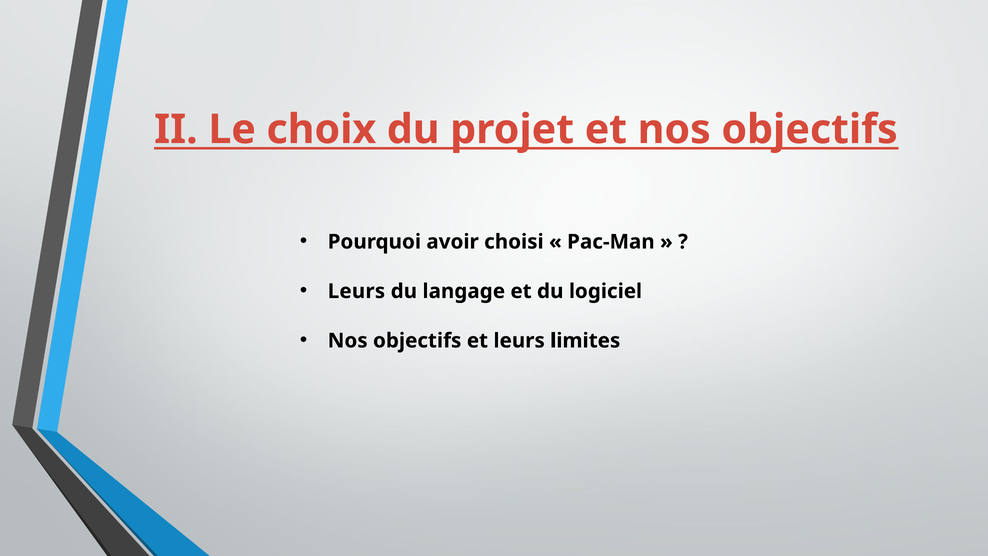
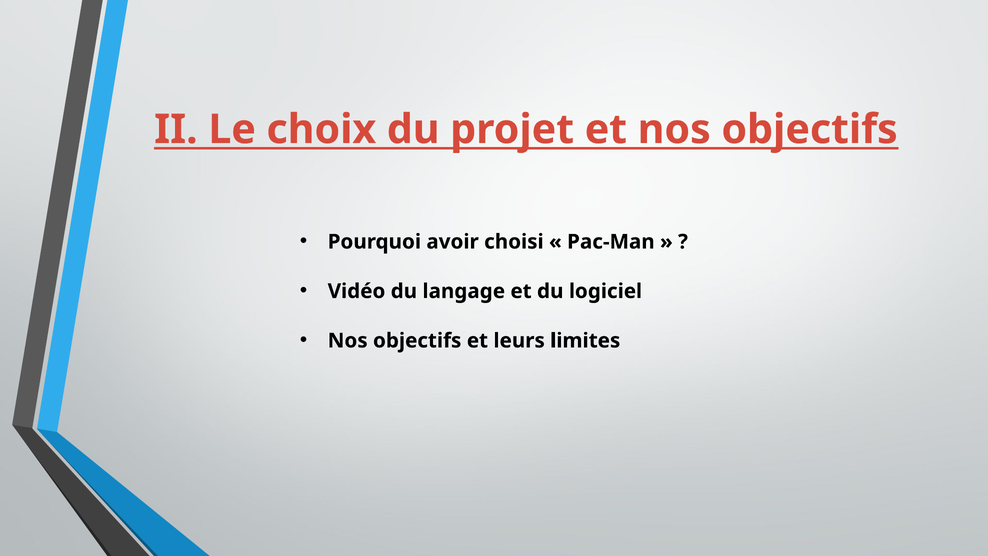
Leurs: Leurs -> Vidéo (357, 291)
